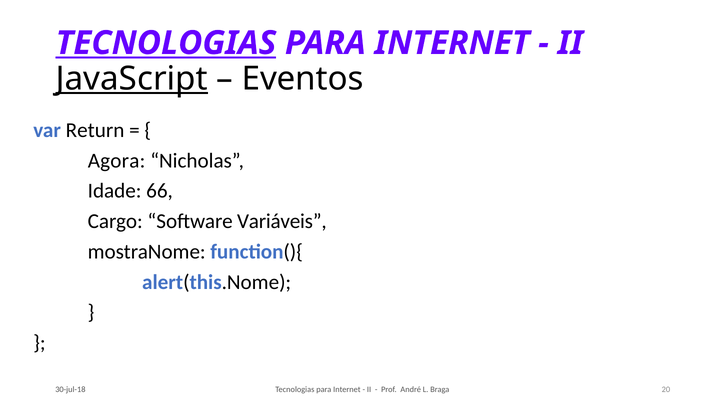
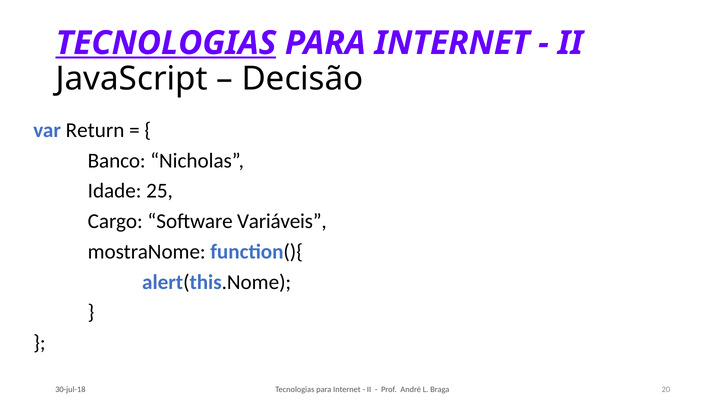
JavaScript underline: present -> none (132, 79)
Eventos: Eventos -> Decisão (303, 79)
Agora: Agora -> Banco (117, 161)
66: 66 -> 25 (160, 191)
